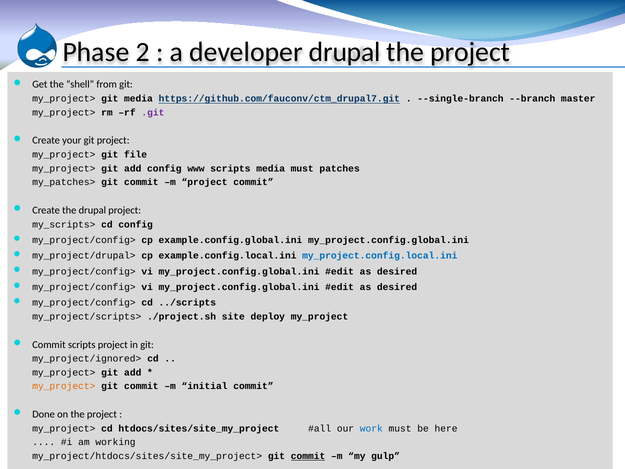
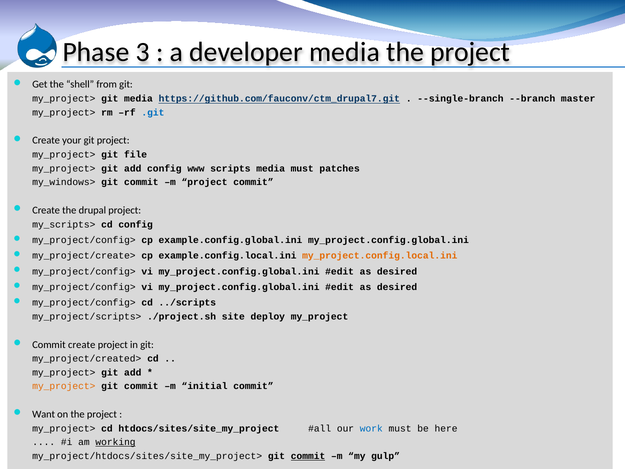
2: 2 -> 3 (143, 52)
developer drupal: drupal -> media (344, 52)
.git colour: purple -> blue (153, 112)
my_patches>: my_patches> -> my_windows> (64, 182)
my_project/drupal>: my_project/drupal> -> my_project/create> (84, 256)
my_project.config.local.ini colour: blue -> orange (380, 256)
Commit scripts: scripts -> create (82, 344)
my_project/ignored>: my_project/ignored> -> my_project/created> (87, 359)
Done: Done -> Want (44, 414)
working underline: none -> present (116, 442)
